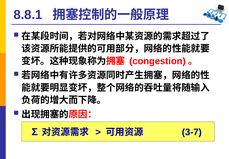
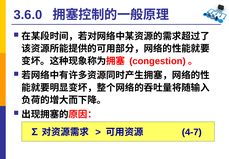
8.8.1: 8.8.1 -> 3.6.0 (28, 15)
3-7: 3-7 -> 4-7 (192, 132)
